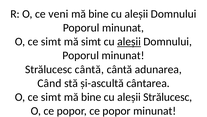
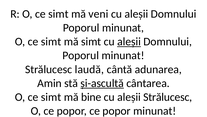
R O ce veni: veni -> simt (58, 14)
bine: bine -> veni (98, 14)
Strălucesc cântă: cântă -> laudă (89, 69)
Când: Când -> Amin (49, 83)
și-ascultă underline: none -> present (102, 83)
